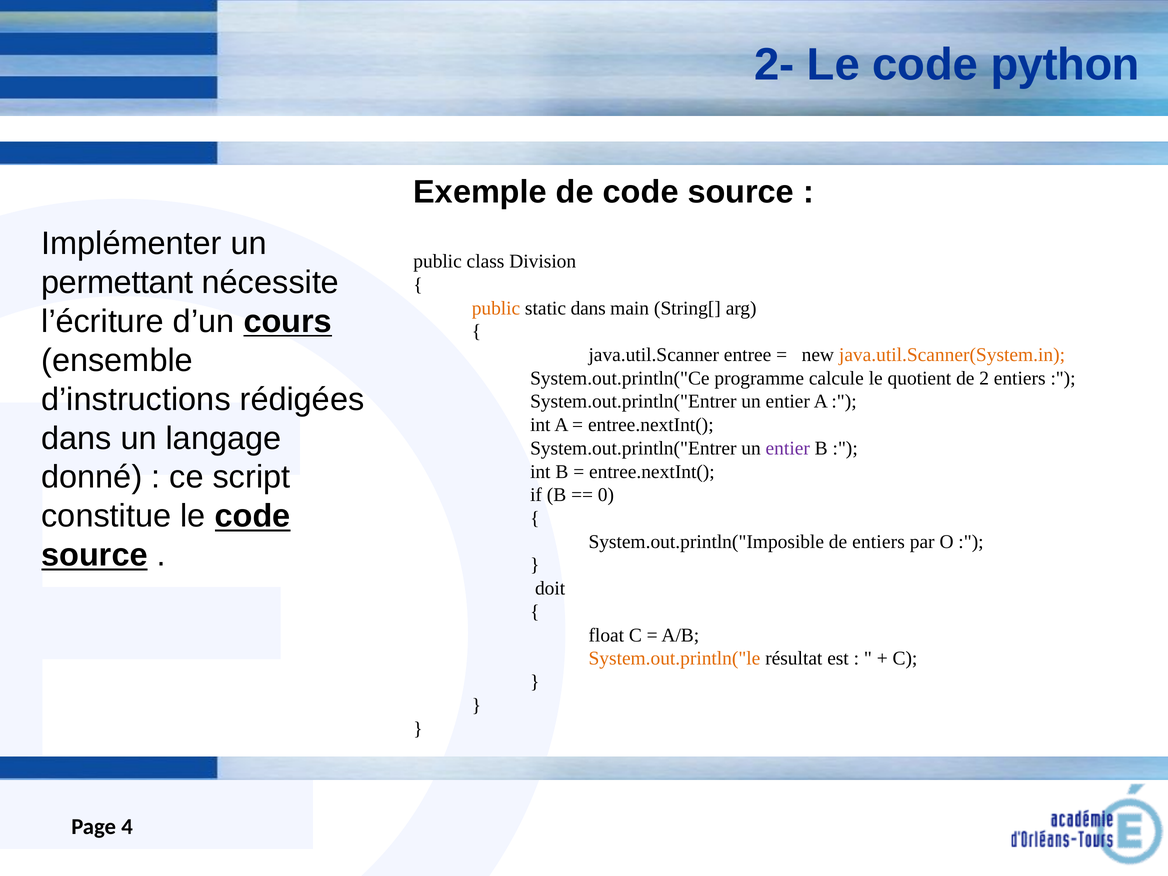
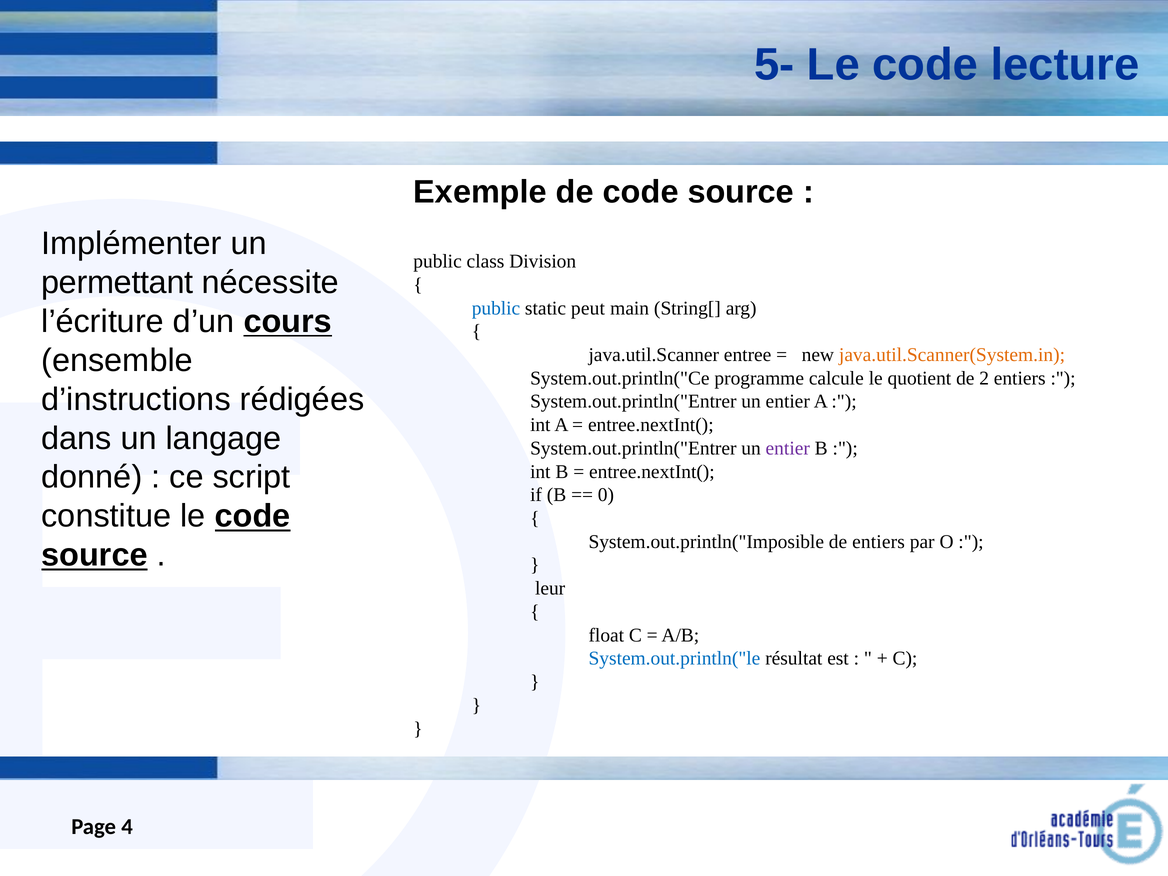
2-: 2- -> 5- (774, 65)
python: python -> lecture (1065, 65)
public colour: orange -> blue (496, 308)
static dans: dans -> peut (588, 308)
doit: doit -> leur (550, 588)
System.out.println("le colour: orange -> blue (674, 659)
